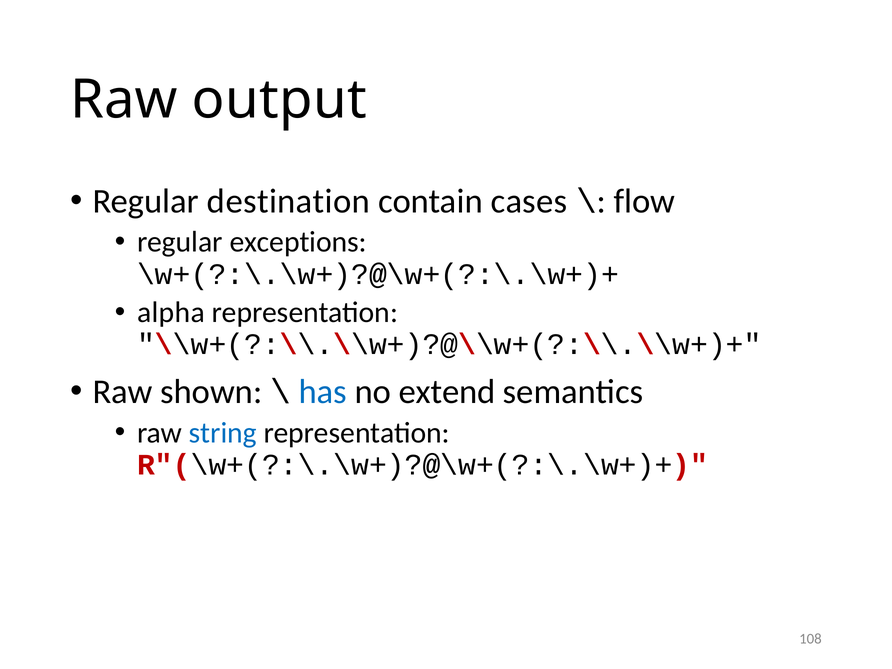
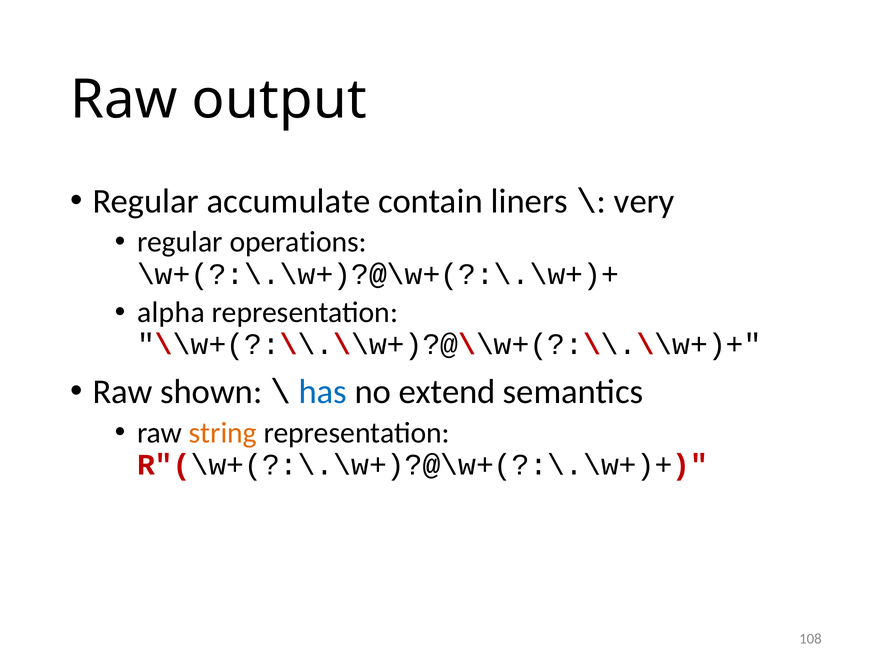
destination: destination -> accumulate (289, 201)
cases: cases -> liners (529, 201)
flow: flow -> very (644, 201)
exceptions: exceptions -> operations (298, 242)
string colour: blue -> orange (223, 433)
